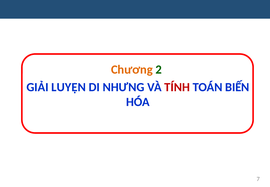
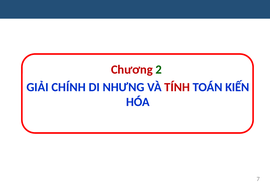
Chương colour: orange -> red (132, 70)
LUYỆN: LUYỆN -> CHÍNH (69, 87)
BIẾN: BIẾN -> KIẾN (237, 87)
